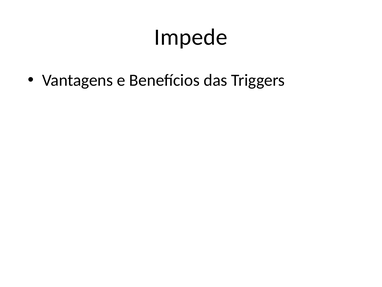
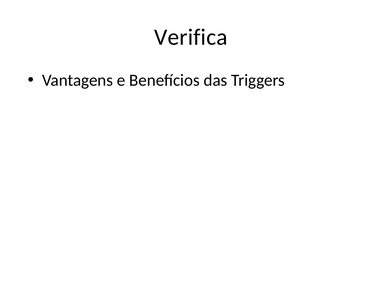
Impede: Impede -> Verifica (191, 37)
